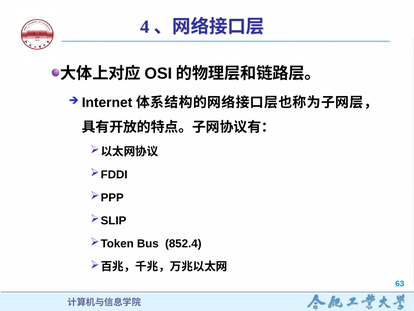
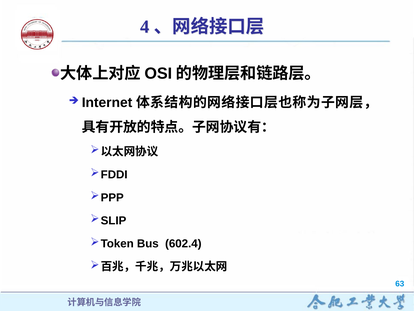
852.4: 852.4 -> 602.4 (183, 243)
